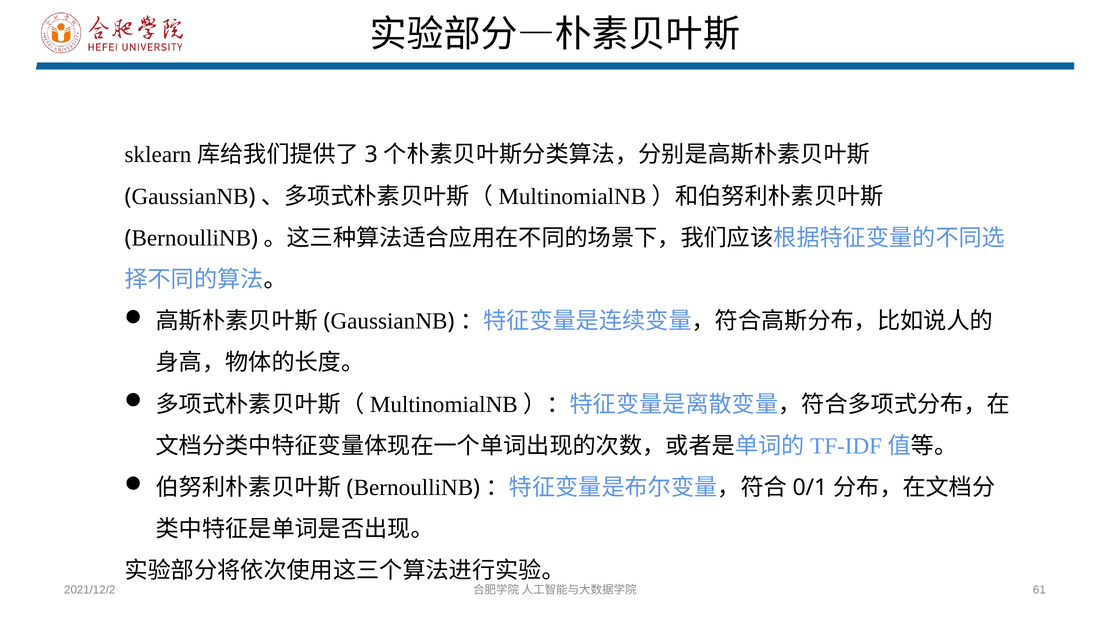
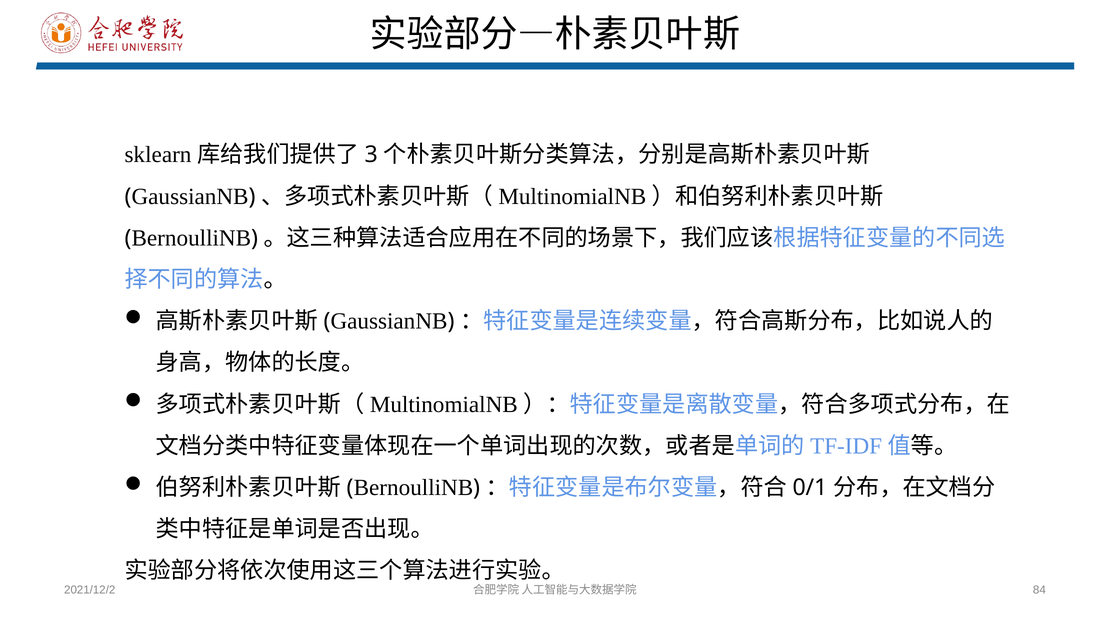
61: 61 -> 84 (1039, 590)
